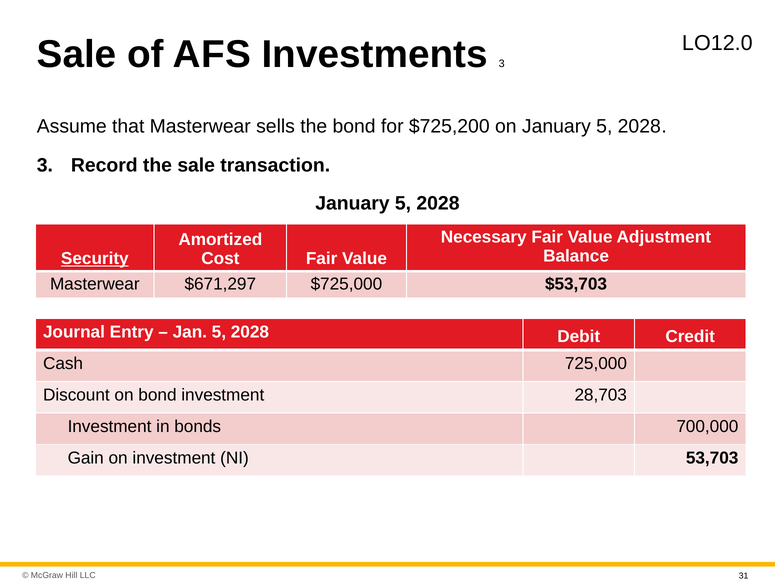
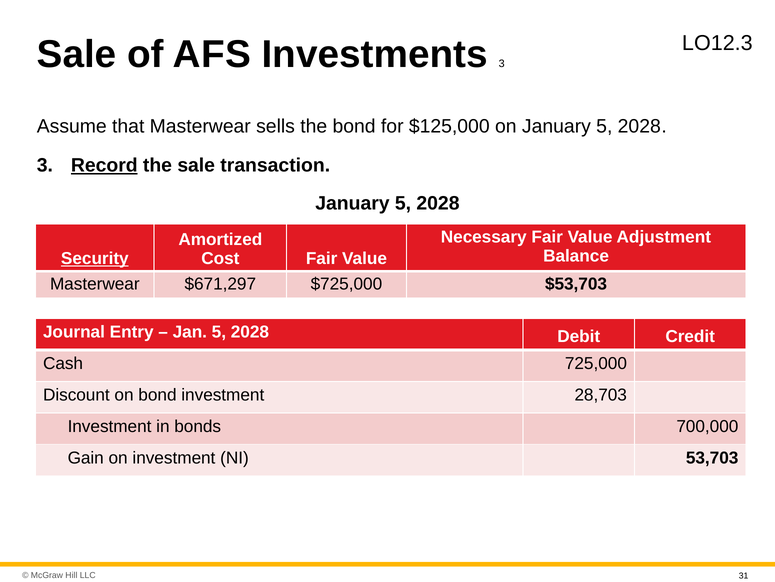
O12.0: O12.0 -> O12.3 (723, 43)
$725,200: $725,200 -> $125,000 (449, 126)
Record underline: none -> present (104, 165)
